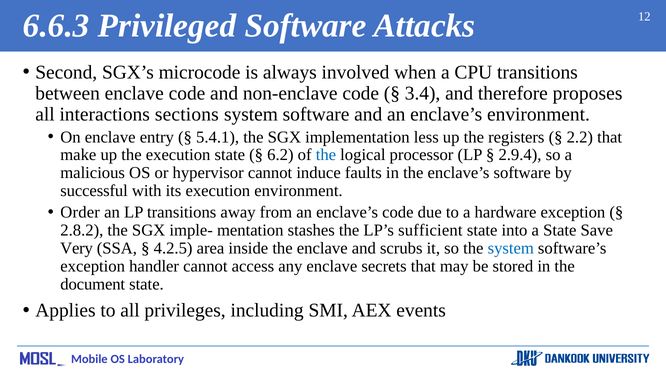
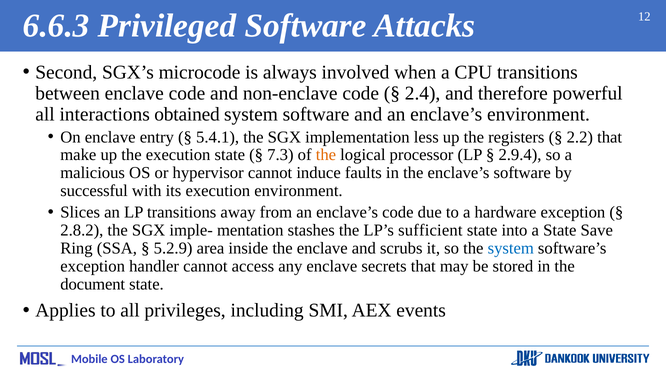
3.4: 3.4 -> 2.4 (423, 93)
proposes: proposes -> powerful (588, 93)
sections: sections -> obtained (187, 114)
6.2: 6.2 -> 7.3 (280, 155)
the colour: blue -> orange (326, 155)
Order: Order -> Slices (80, 213)
Very: Very -> Ring (76, 249)
4.2.5: 4.2.5 -> 5.2.9 (173, 249)
